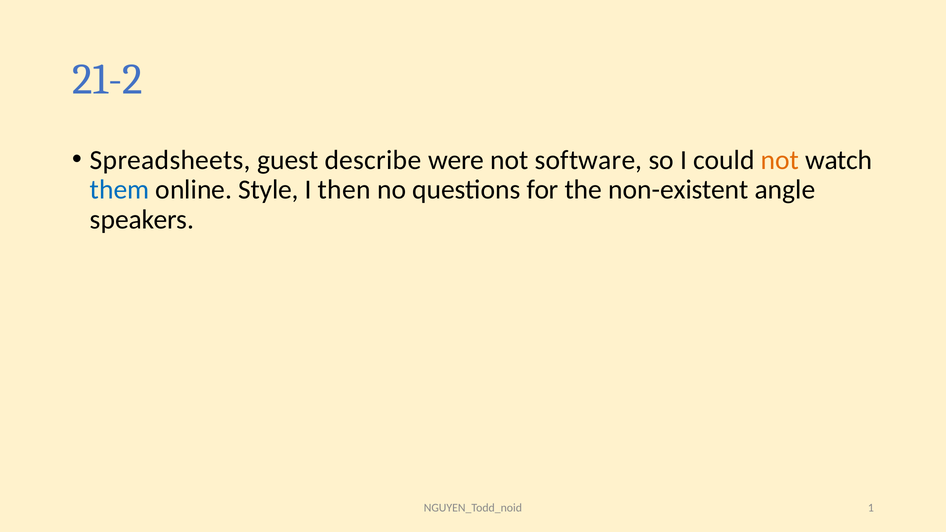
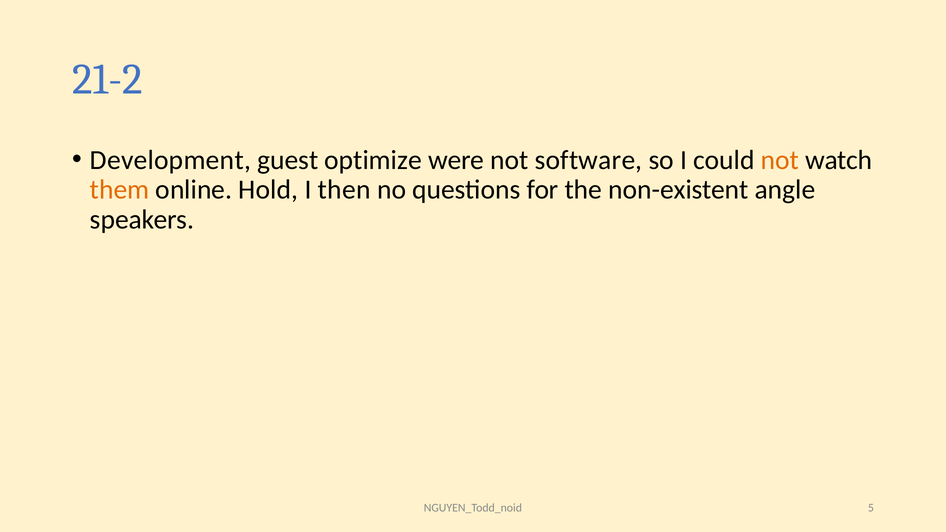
Spreadsheets: Spreadsheets -> Development (170, 160)
describe: describe -> optimize (373, 160)
them colour: blue -> orange (120, 190)
Style: Style -> Hold (268, 190)
1: 1 -> 5 (871, 508)
